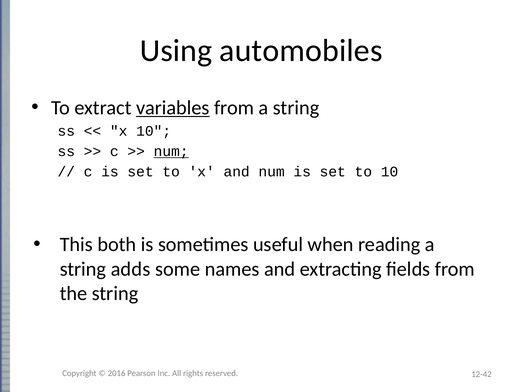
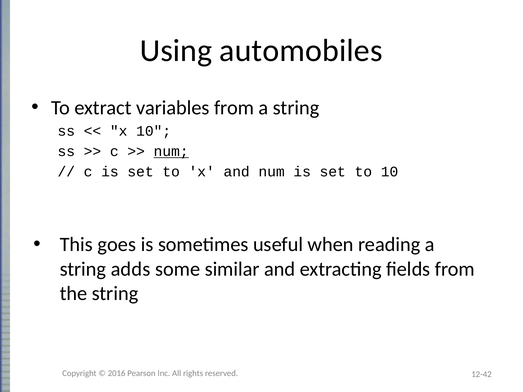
variables underline: present -> none (173, 108)
both: both -> goes (117, 245)
names: names -> similar (232, 269)
